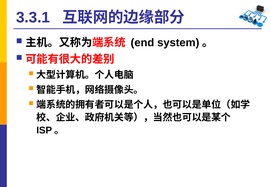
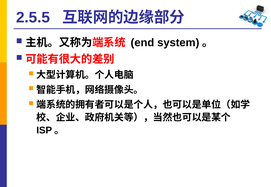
3.3.1: 3.3.1 -> 2.5.5 (33, 17)
